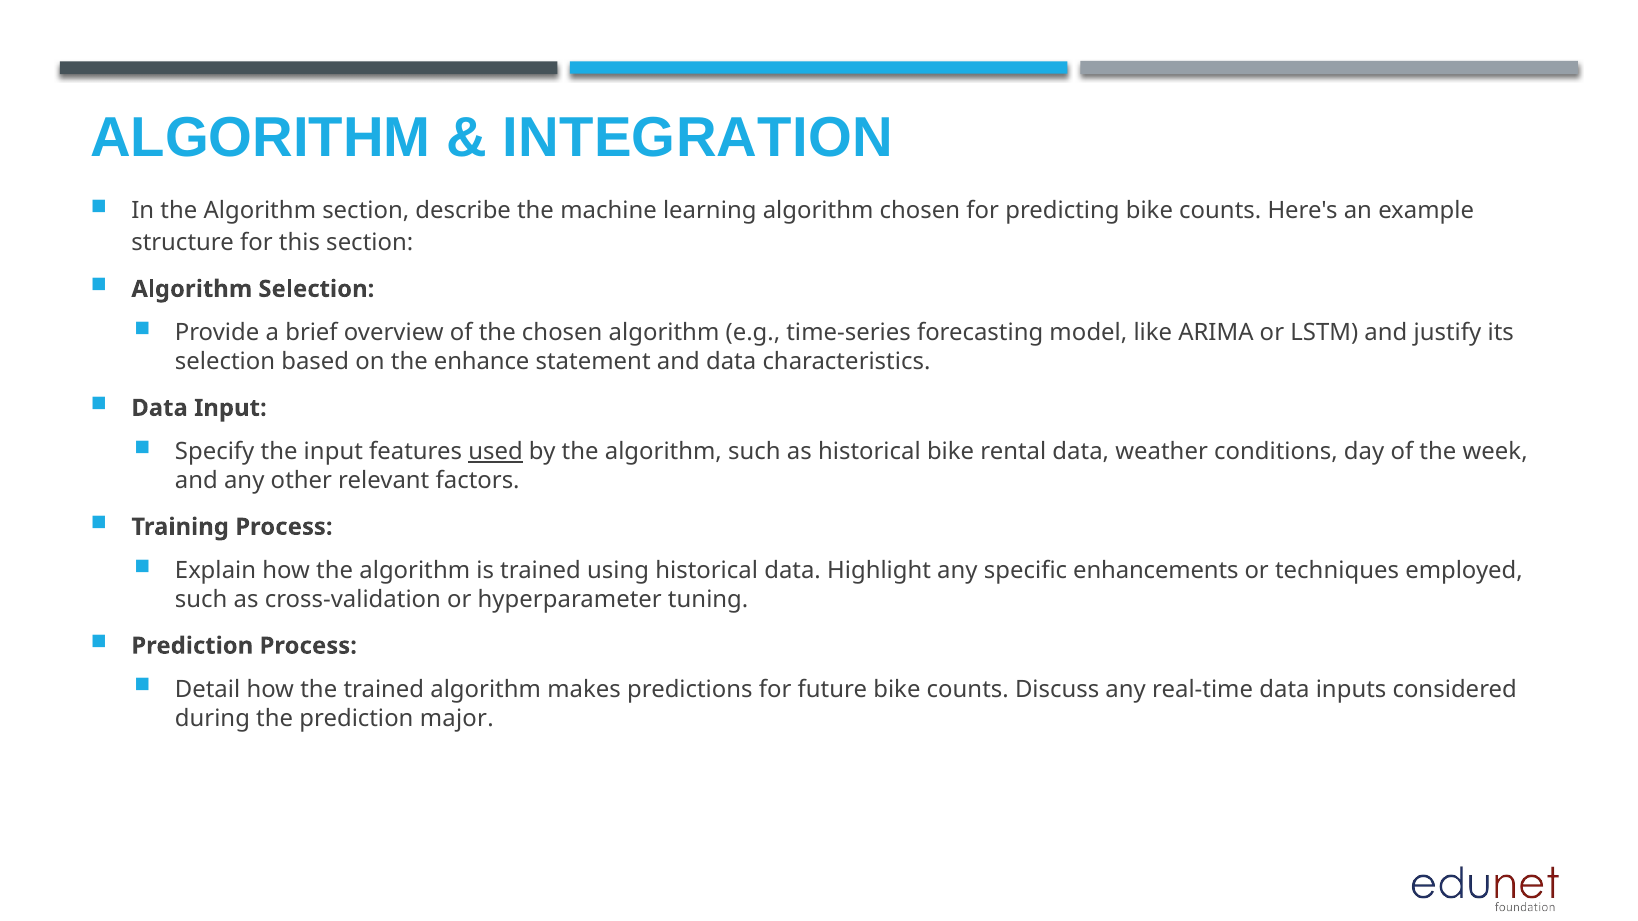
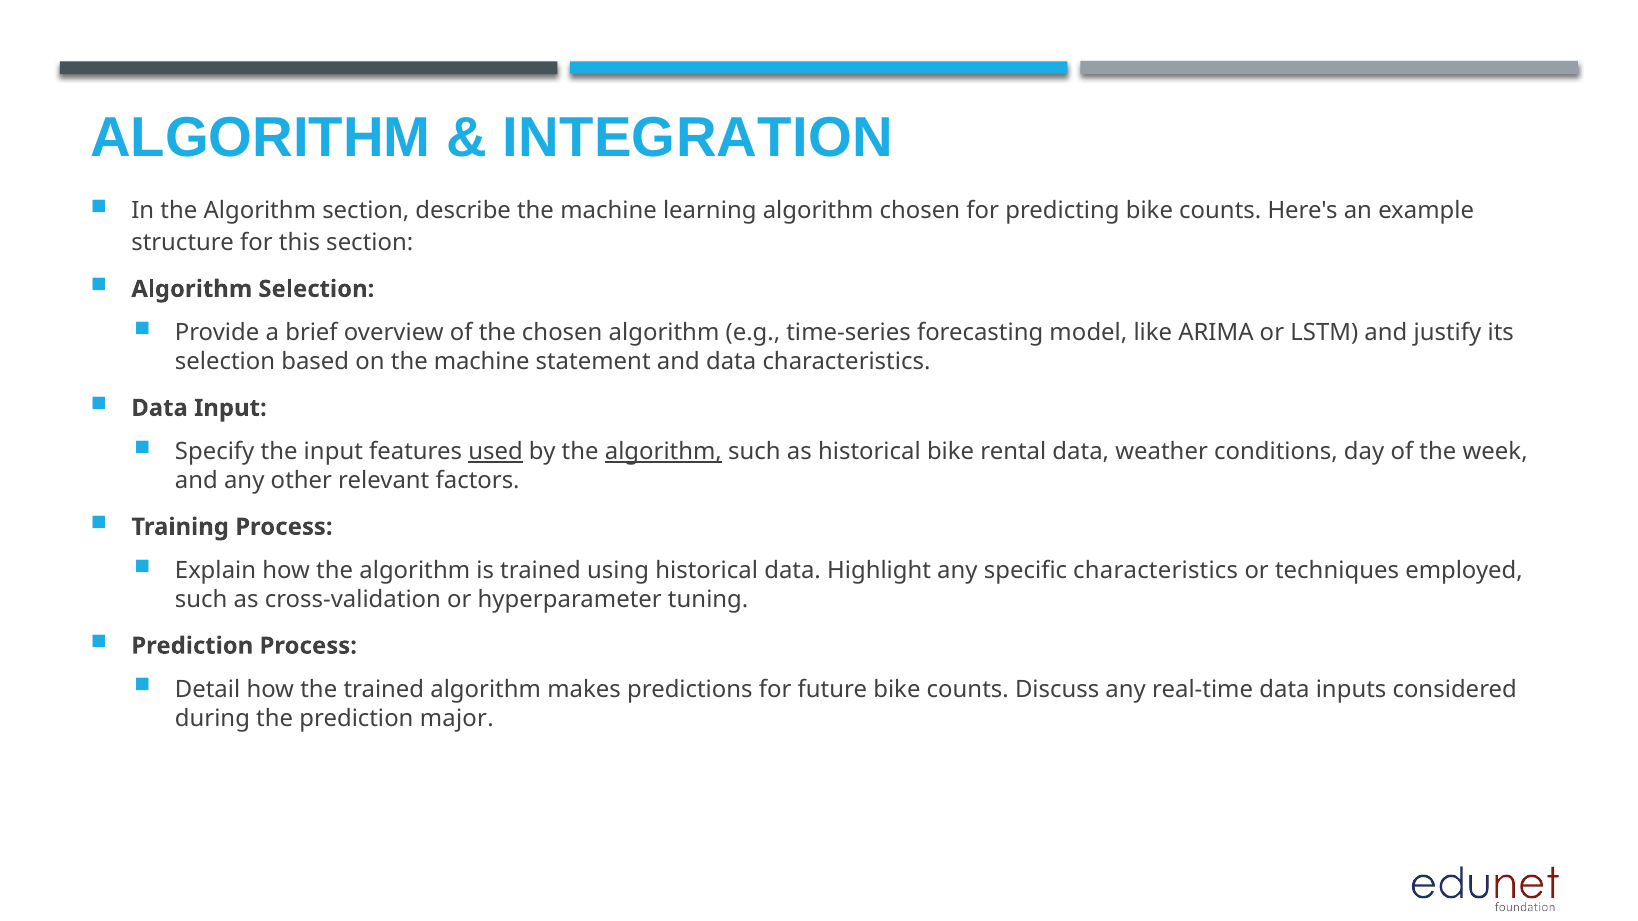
on the enhance: enhance -> machine (482, 362)
algorithm underline: none -> present (663, 452)
specific enhancements: enhancements -> characteristics (1156, 571)
